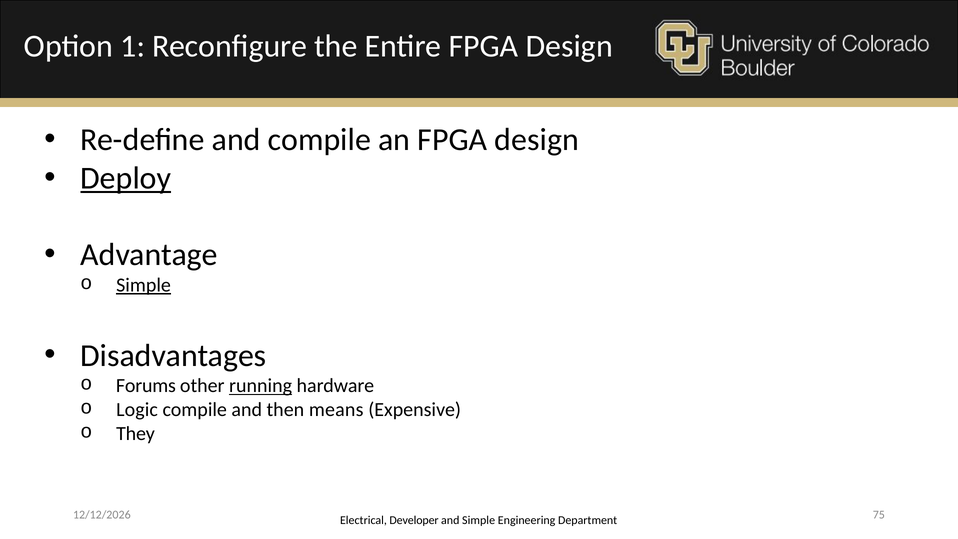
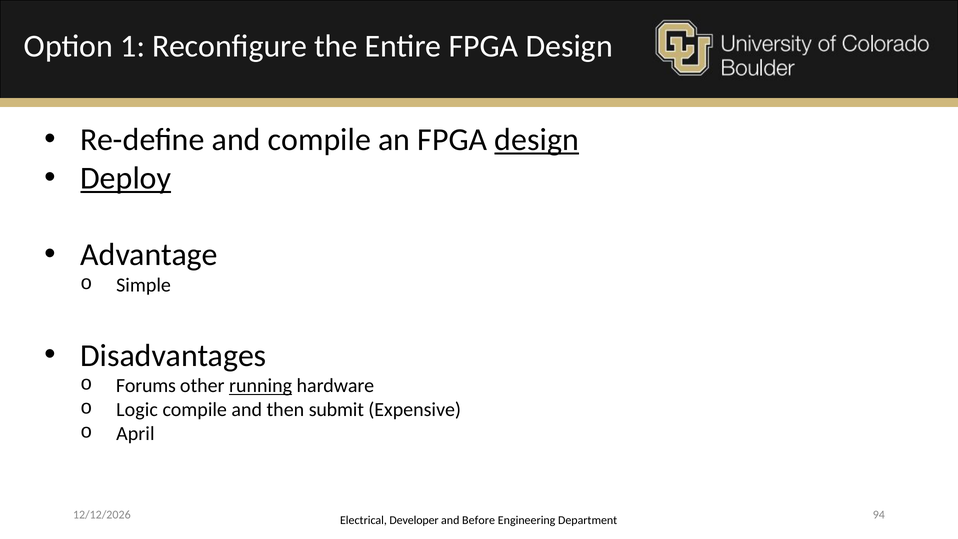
design underline: none -> present (537, 140)
Simple underline: present -> none (144, 285)
means: means -> submit (336, 410)
They: They -> April (135, 434)
75: 75 -> 94 (879, 514)
and Simple: Simple -> Before (479, 520)
